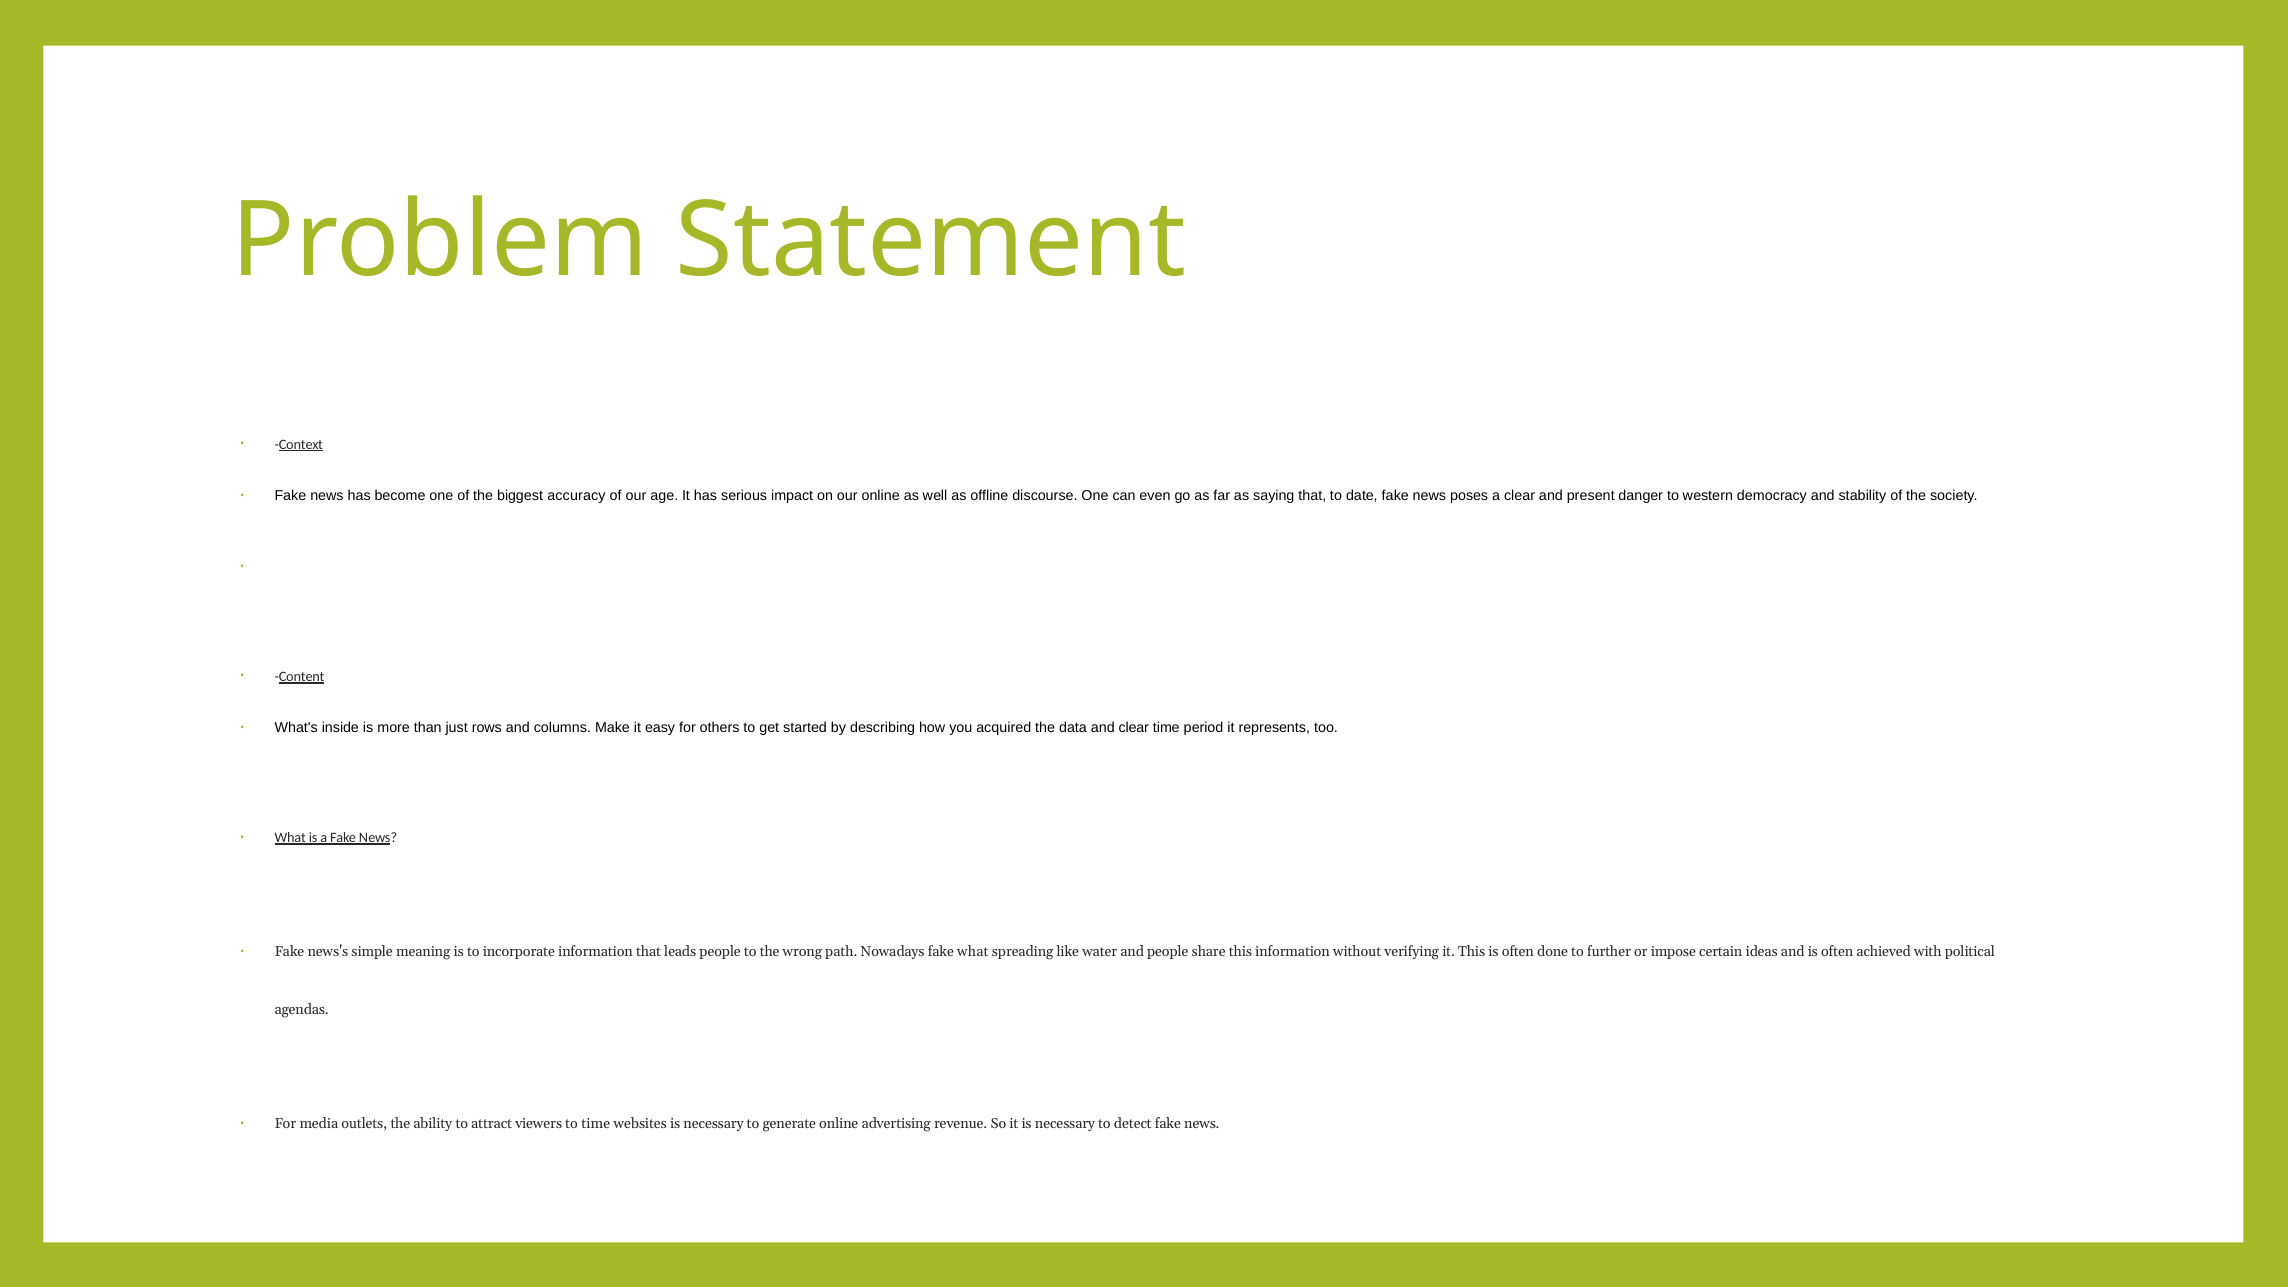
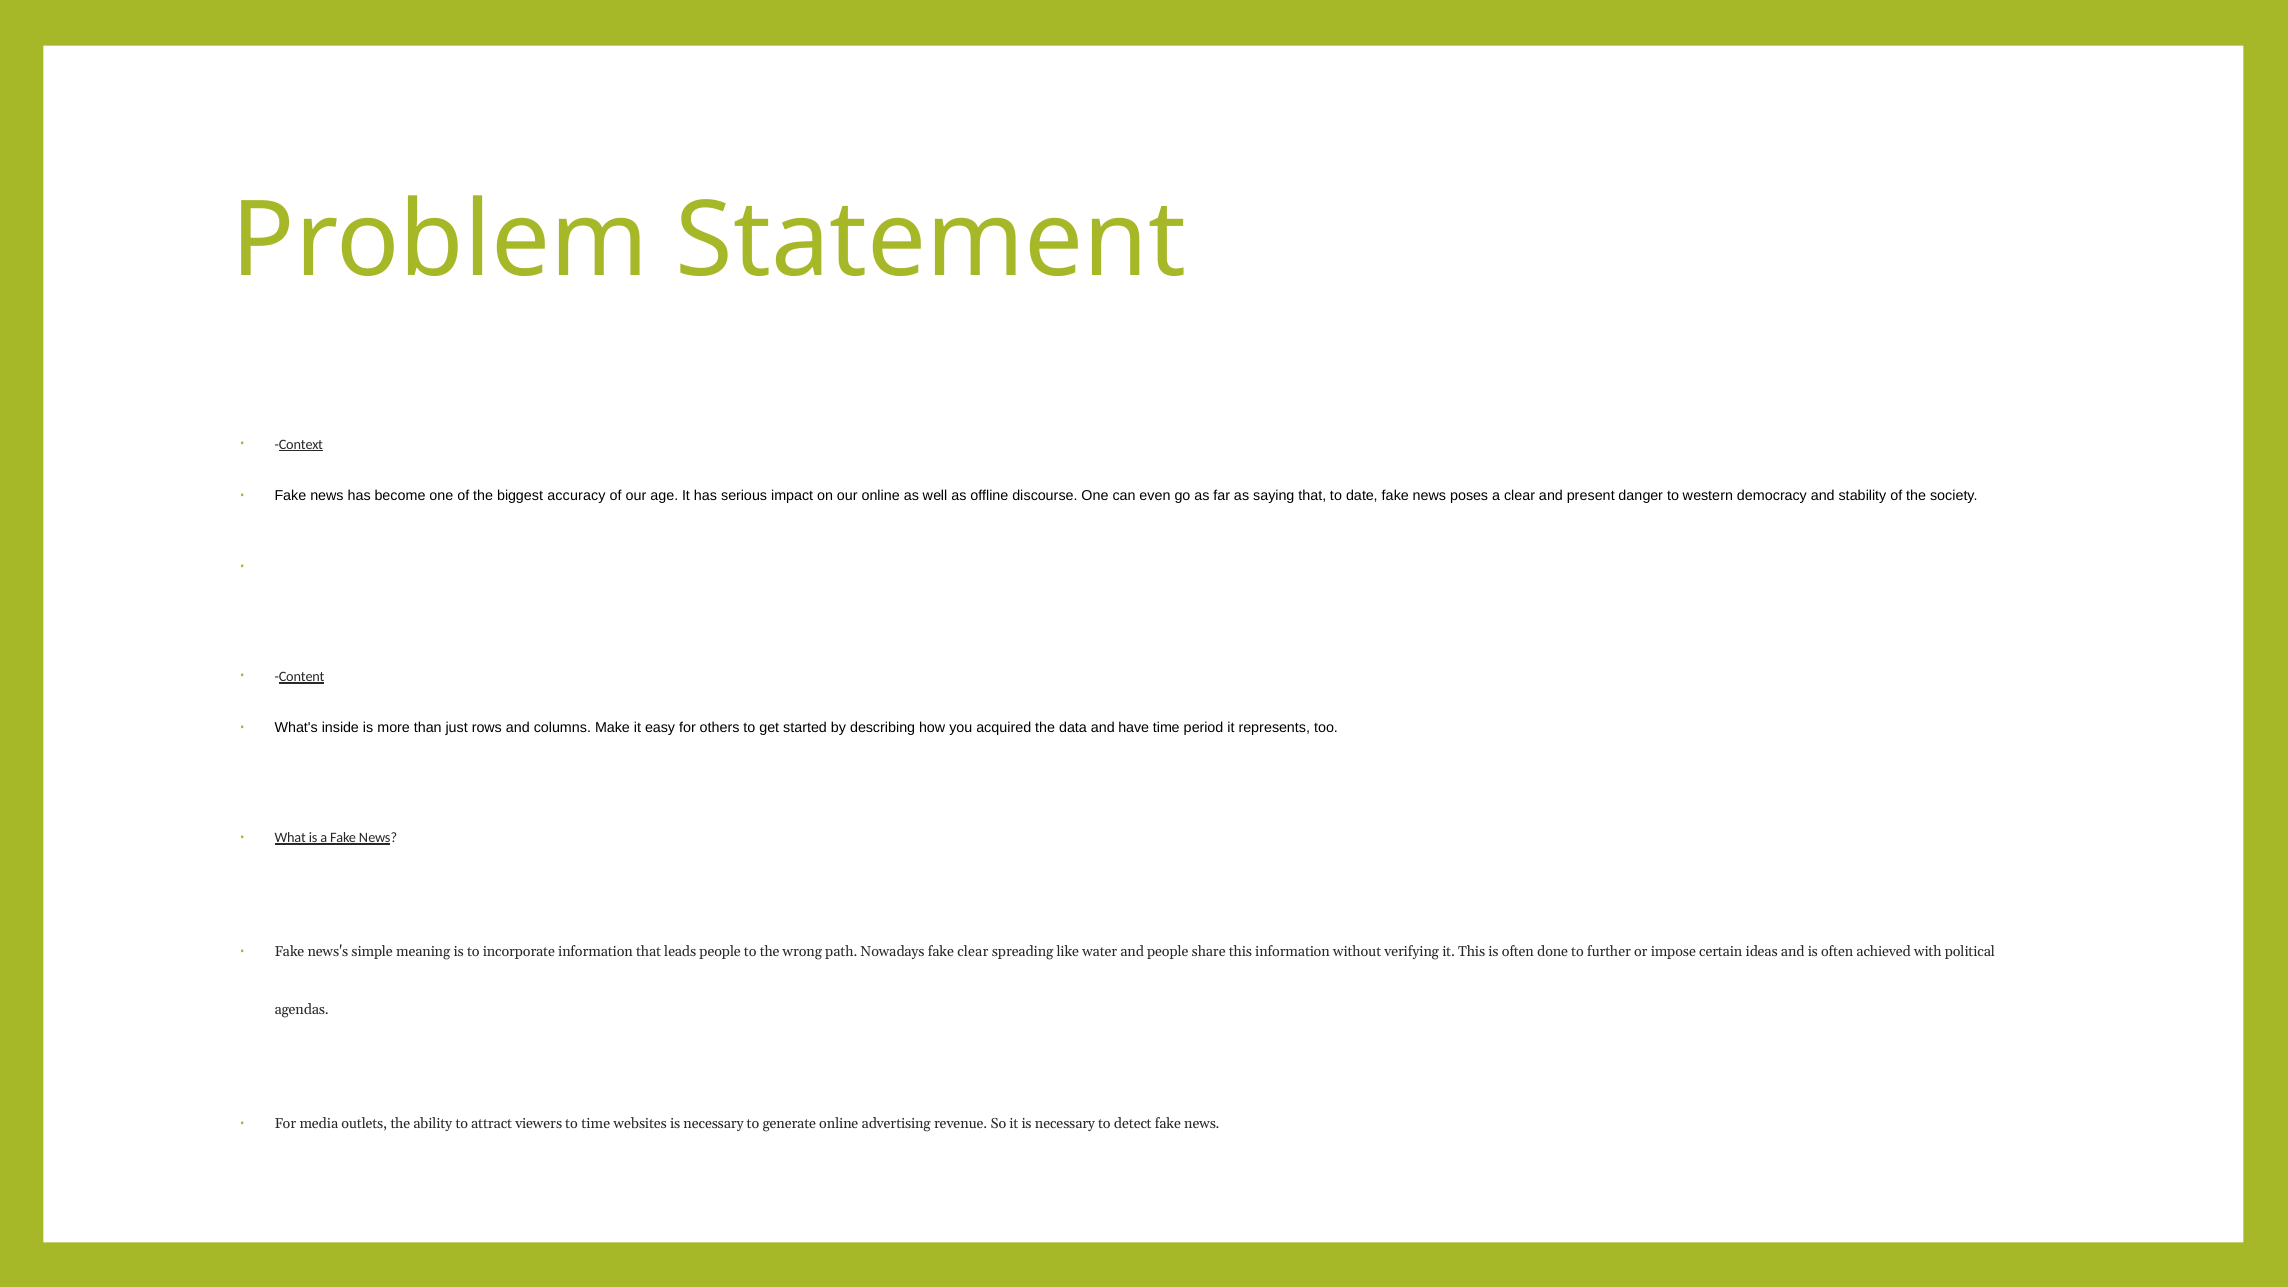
and clear: clear -> have (1134, 728)
fake what: what -> clear (973, 952)
